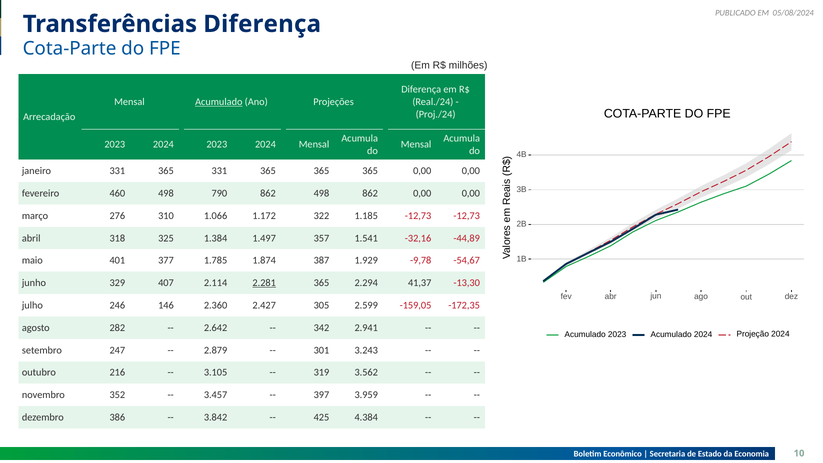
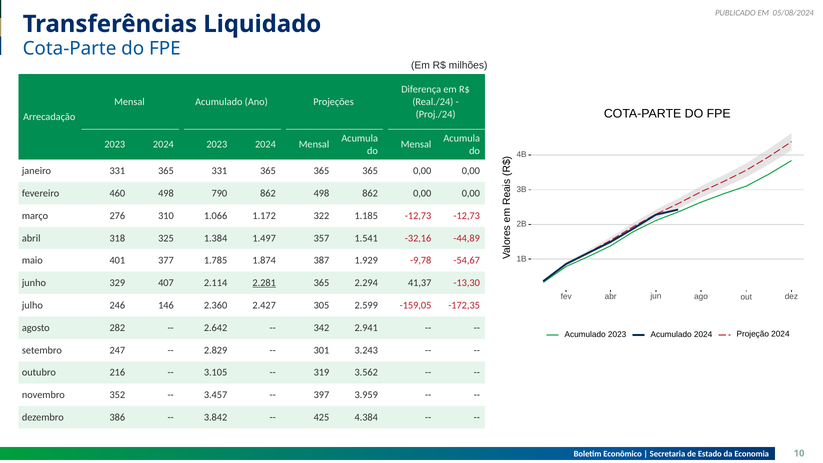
Transferências Diferença: Diferença -> Liquidado (262, 24)
Acumulado underline: present -> none (219, 102)
2.879: 2.879 -> 2.829 (216, 350)
